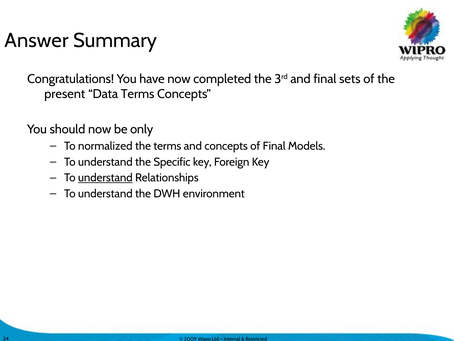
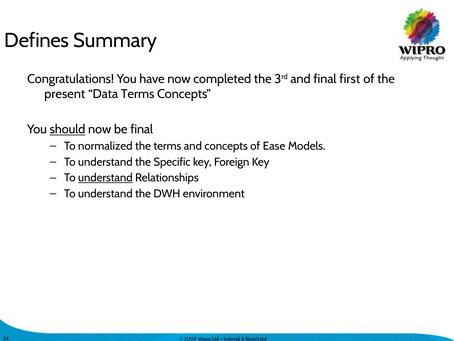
Answer: Answer -> Defines (37, 40)
sets: sets -> first (350, 79)
should underline: none -> present (67, 129)
be only: only -> final (142, 129)
of Final: Final -> Ease (274, 146)
